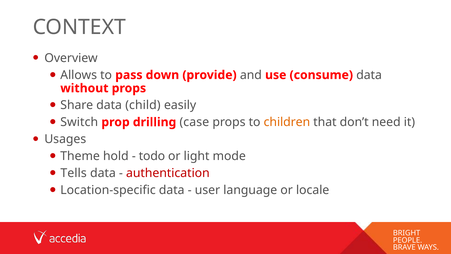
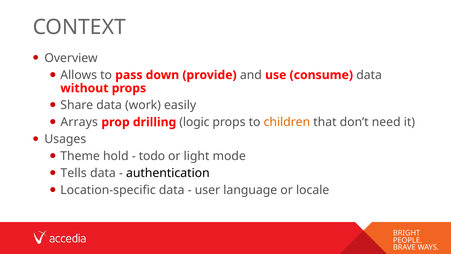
child: child -> work (143, 105)
Switch: Switch -> Arrays (79, 122)
case: case -> logic (194, 122)
authentication colour: red -> black (168, 173)
